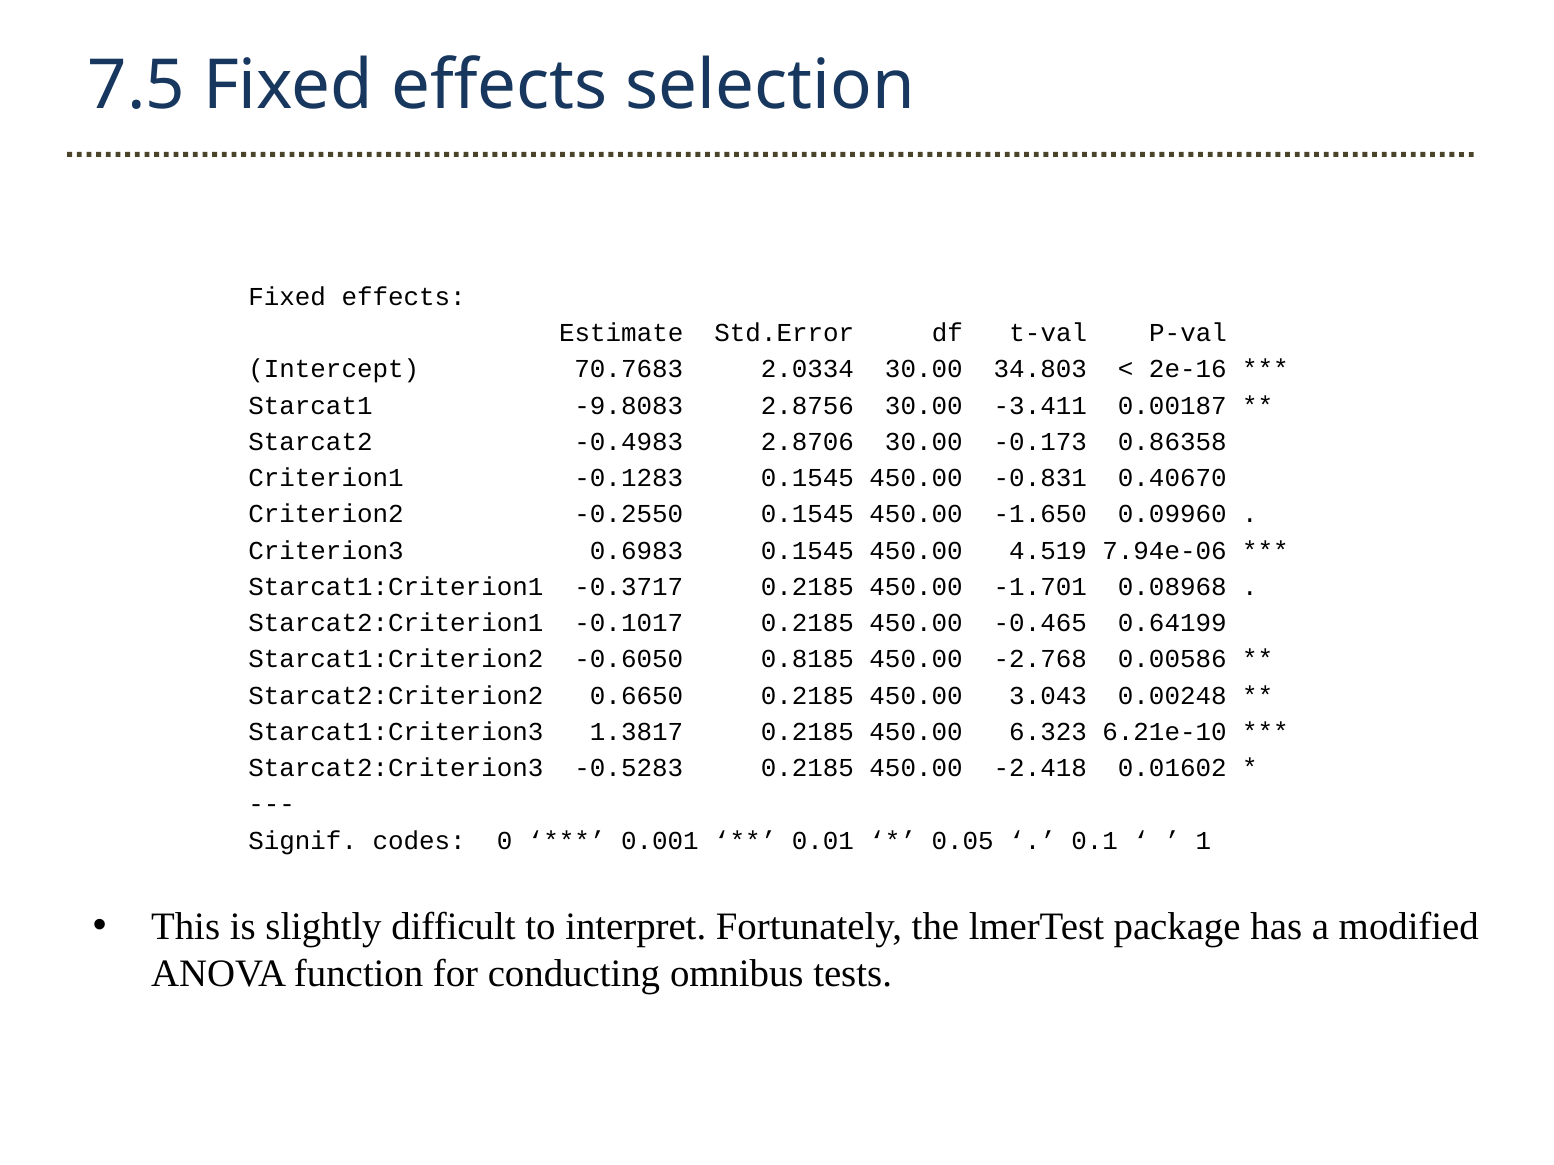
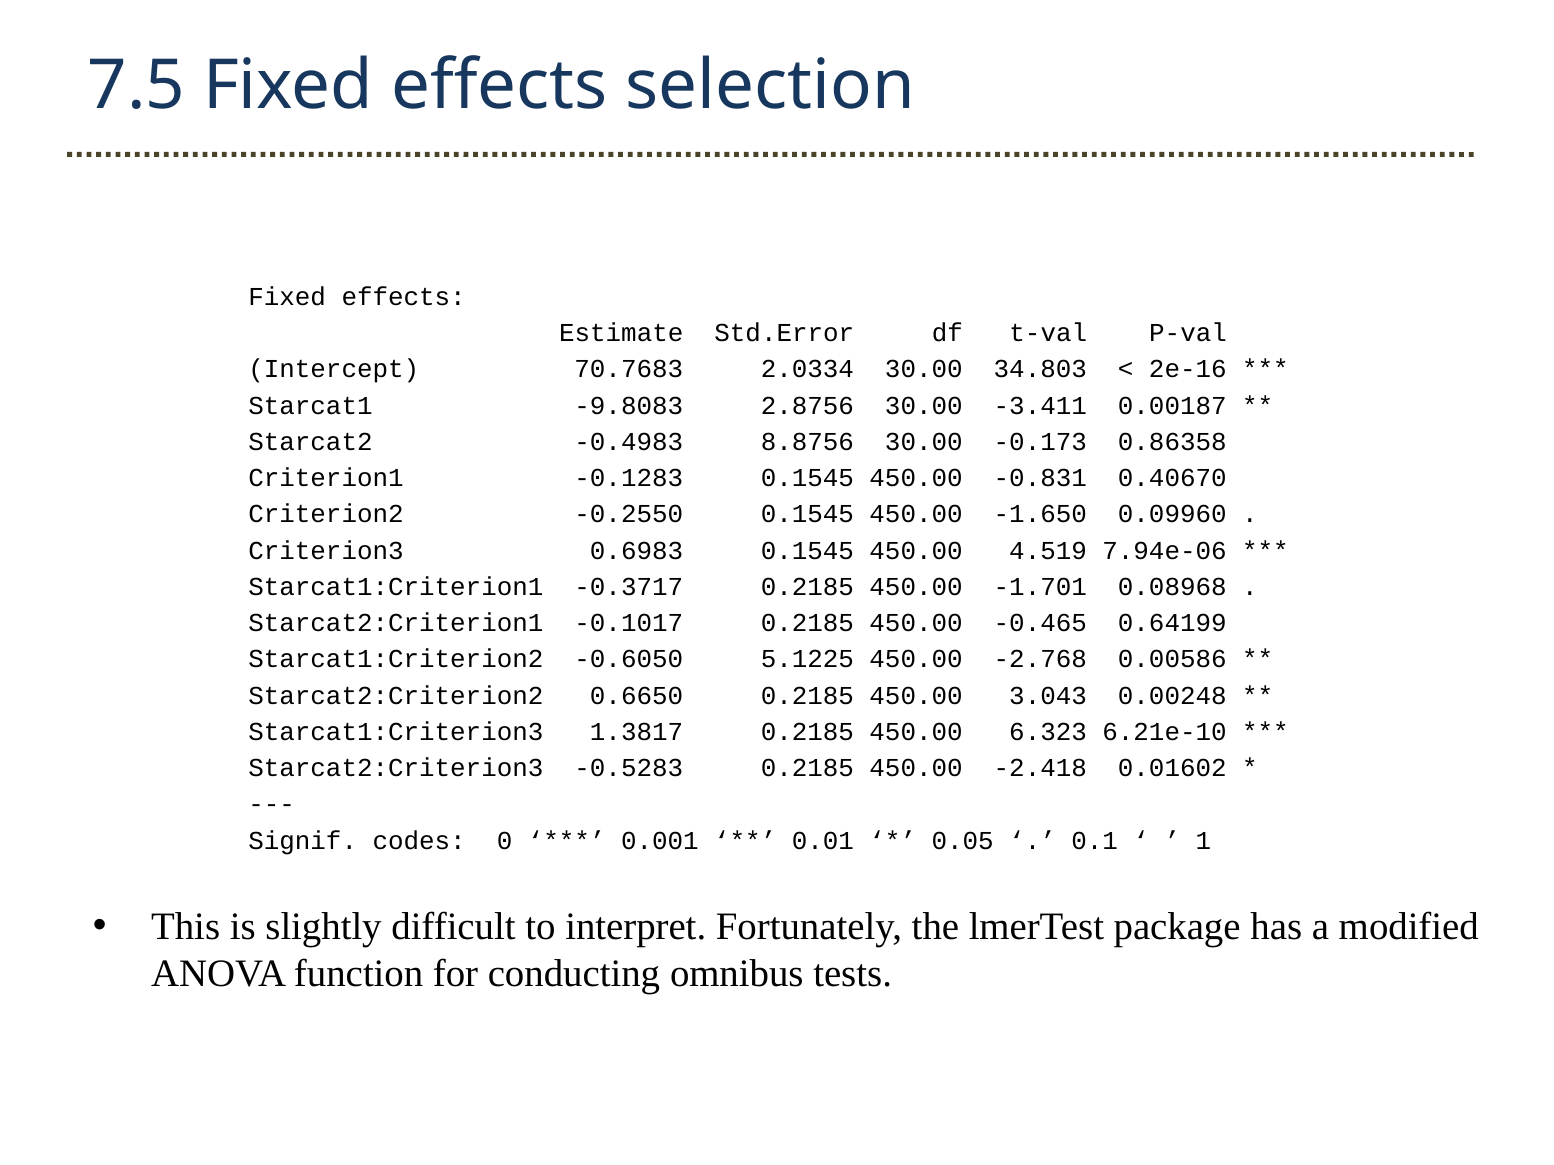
2.8706: 2.8706 -> 8.8756 (807, 442)
0.8185: 0.8185 -> 5.1225 (807, 660)
